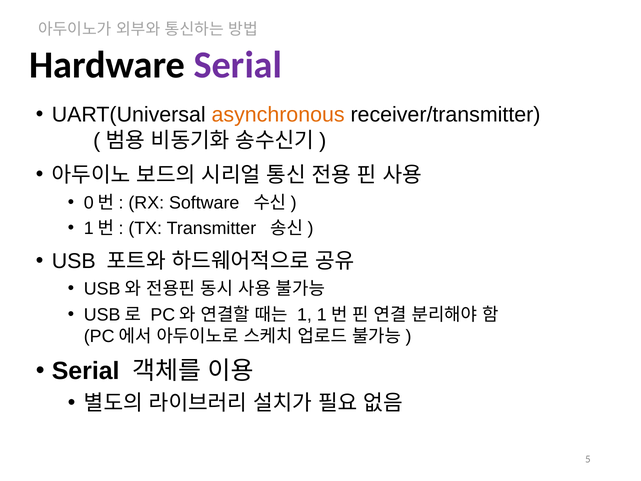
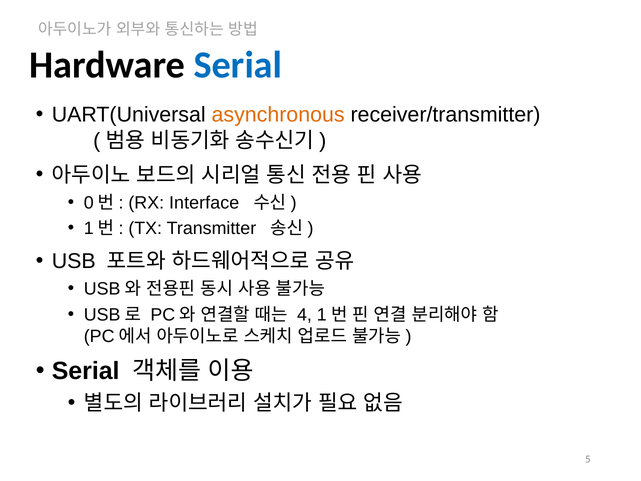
Serial colour: purple -> blue (238, 65)
Software: Software -> Interface (204, 203)
1: 1 -> 4 (304, 315)
